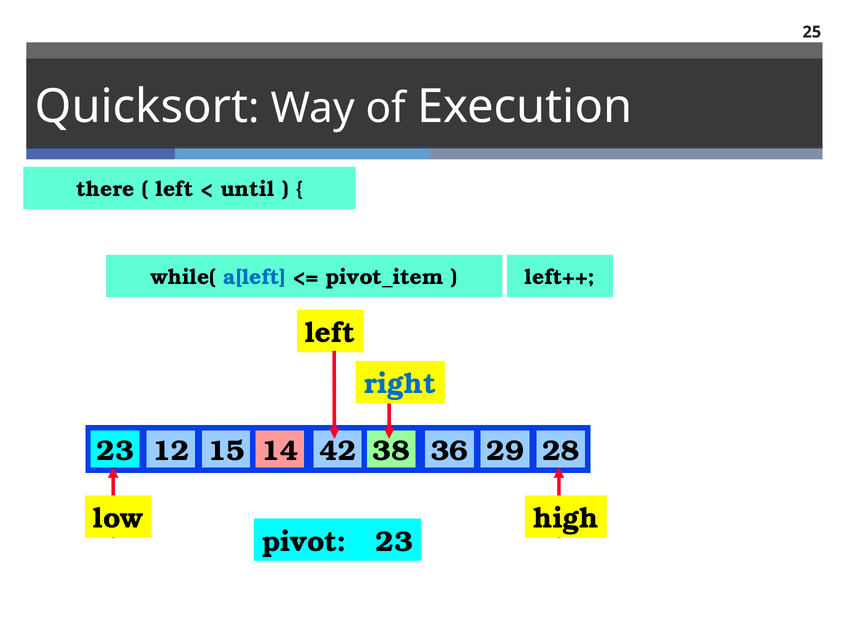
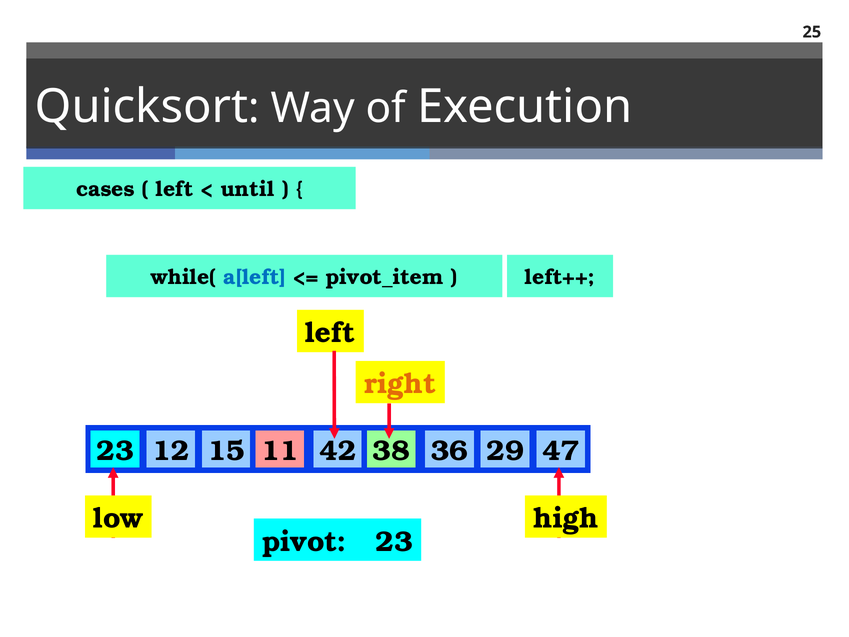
there: there -> cases (105, 189)
right colour: blue -> orange (400, 384)
14: 14 -> 11 (280, 451)
28: 28 -> 47 (561, 451)
